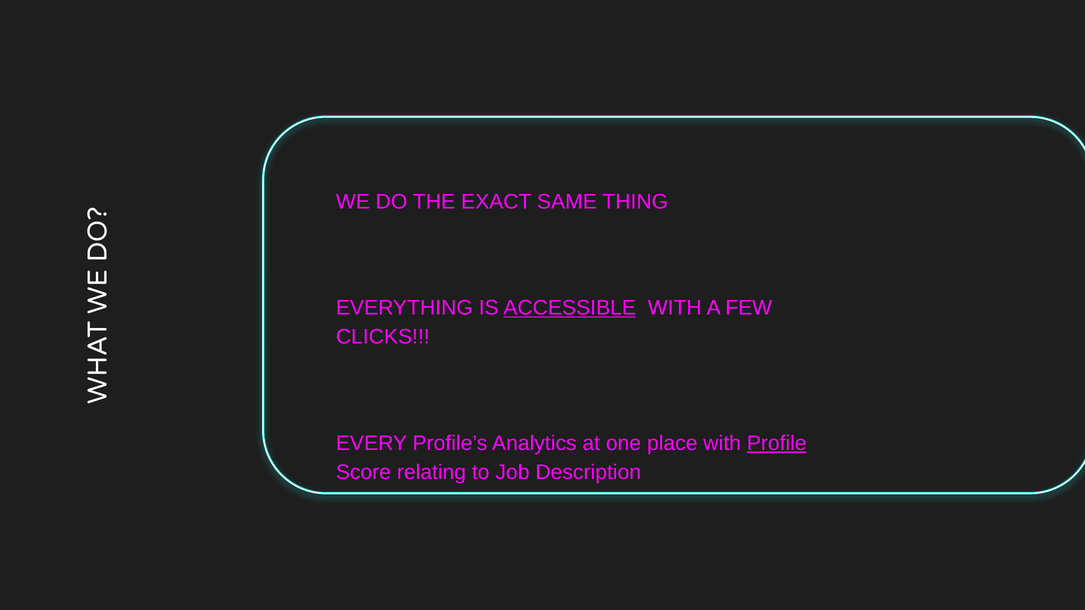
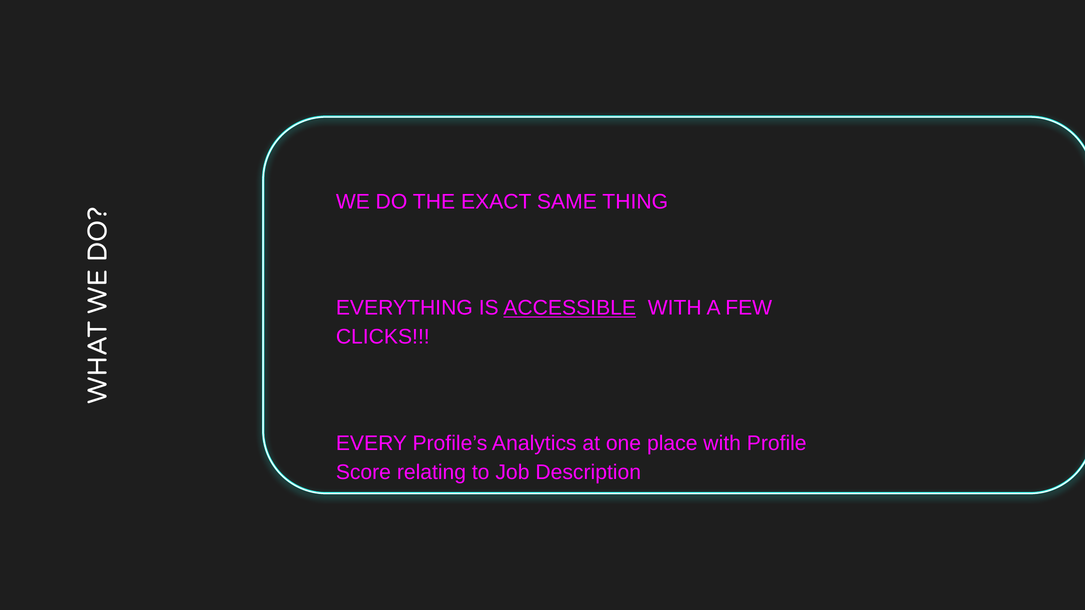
Profile underline: present -> none (777, 444)
